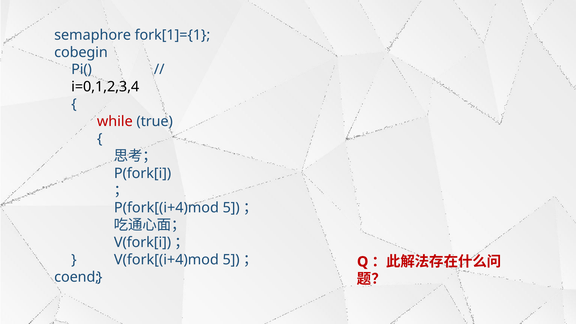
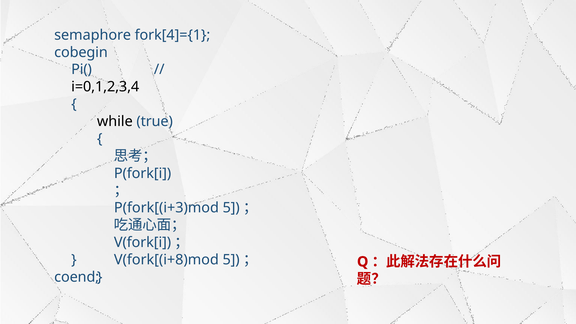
fork[1]={1: fork[1]={1 -> fork[4]={1 (172, 35)
while colour: red -> black (115, 121)
P(fork[(i+4)mod: P(fork[(i+4)mod -> P(fork[(i+3)mod (166, 208)
V(fork[(i+4)mod: V(fork[(i+4)mod -> V(fork[(i+8)mod (166, 260)
